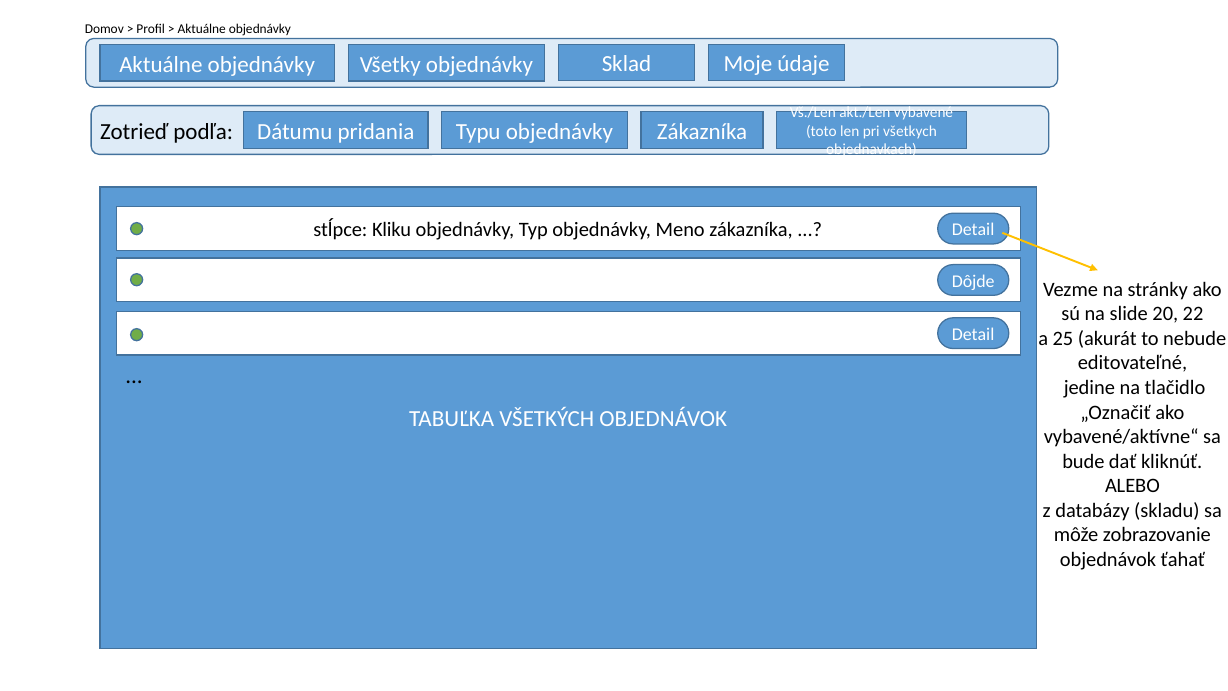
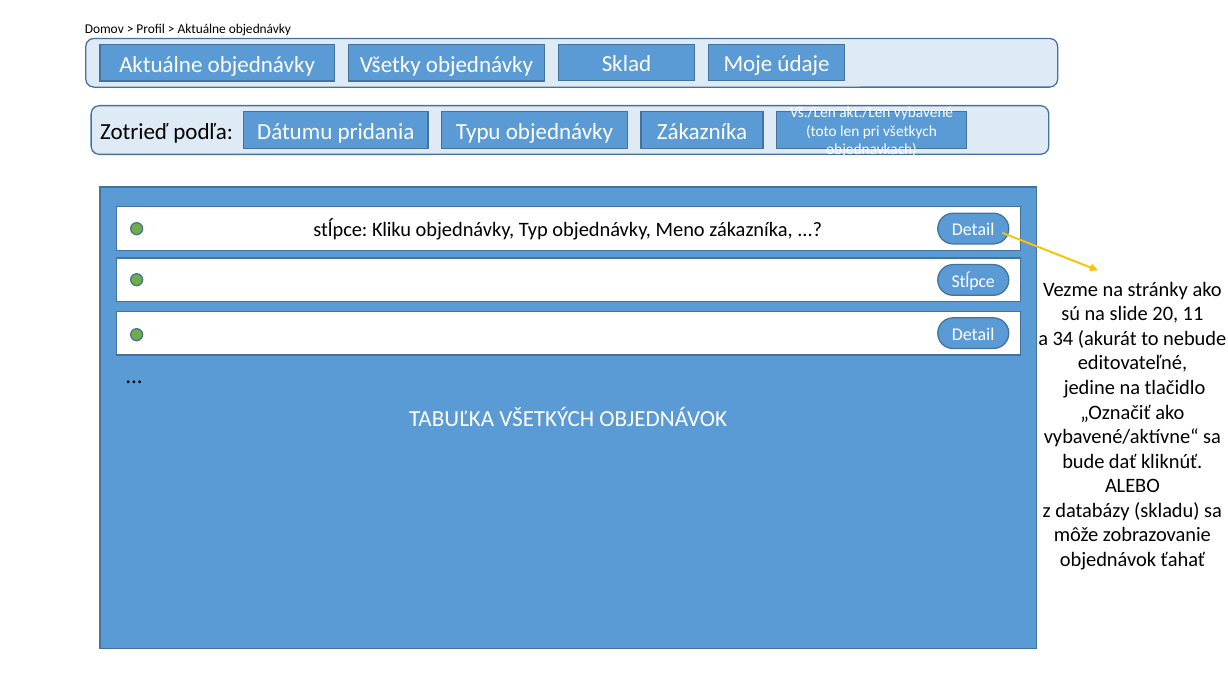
Dôjde: Dôjde -> Stĺpce (973, 281)
22: 22 -> 11 (1193, 314)
25: 25 -> 34 (1063, 339)
